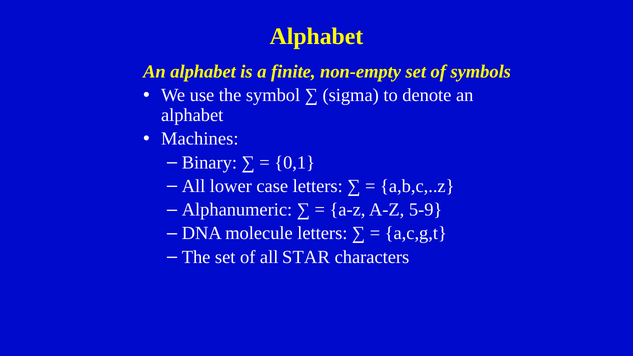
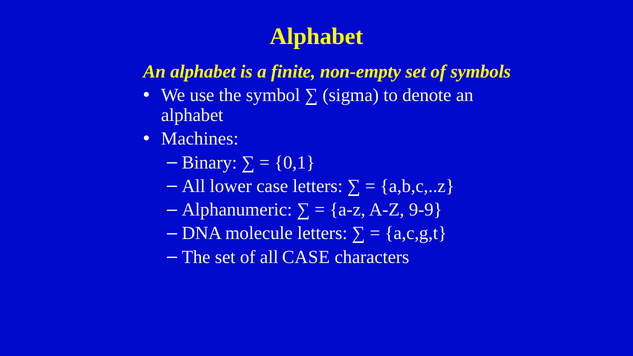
5-9: 5-9 -> 9-9 (426, 210)
all STAR: STAR -> CASE (306, 257)
